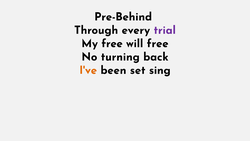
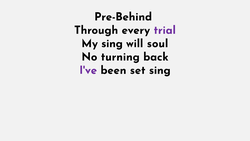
My free: free -> sing (112, 43)
will free: free -> soul (158, 43)
I've colour: orange -> purple (88, 70)
